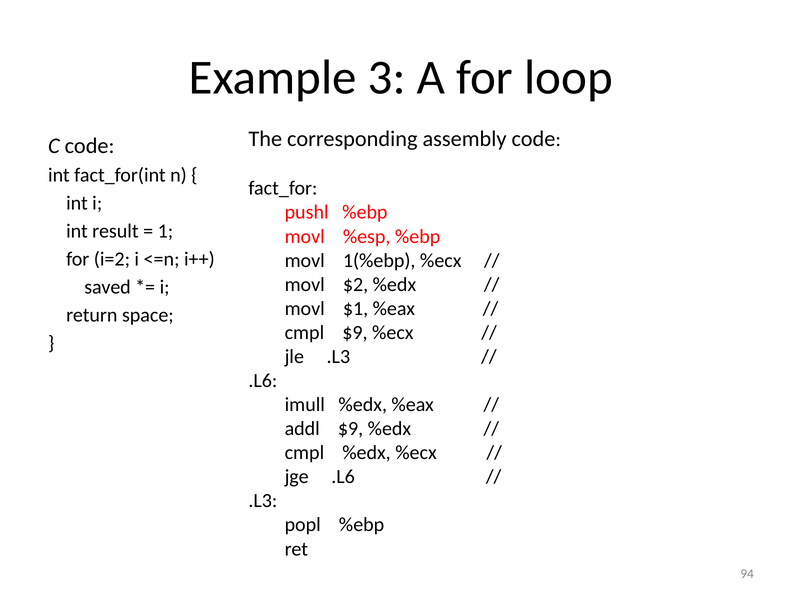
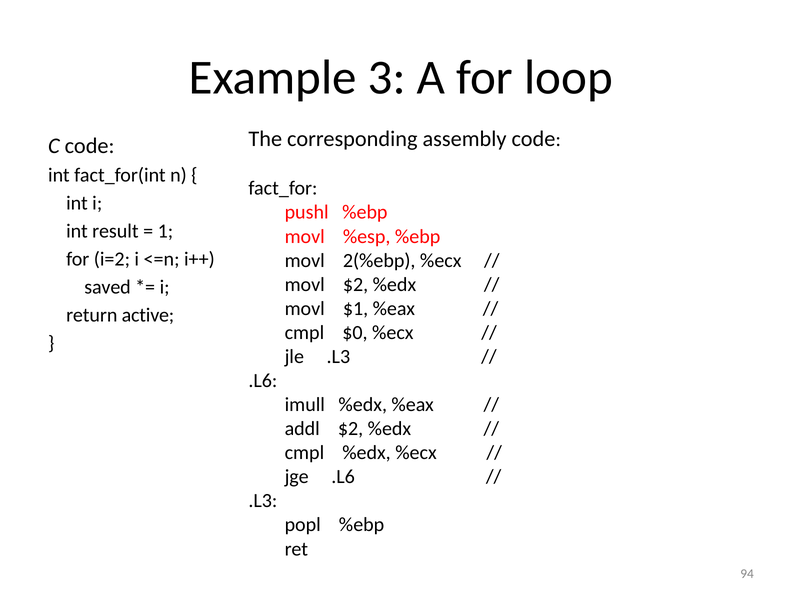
1(%ebp: 1(%ebp -> 2(%ebp (379, 261)
space: space -> active (148, 316)
cmpl $9: $9 -> $0 (355, 333)
addl $9: $9 -> $2 (351, 429)
